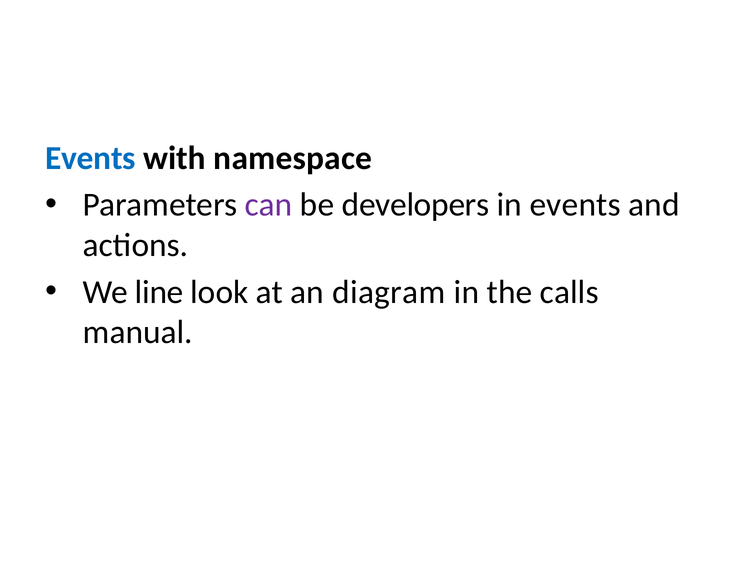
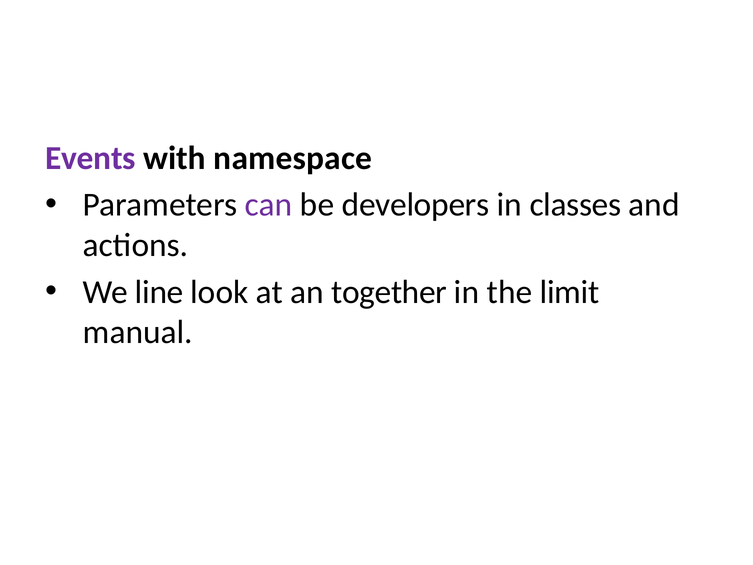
Events colour: blue -> purple (90, 158)
in events: events -> classes (575, 205)
diagram: diagram -> together (389, 292)
calls: calls -> limit (570, 292)
